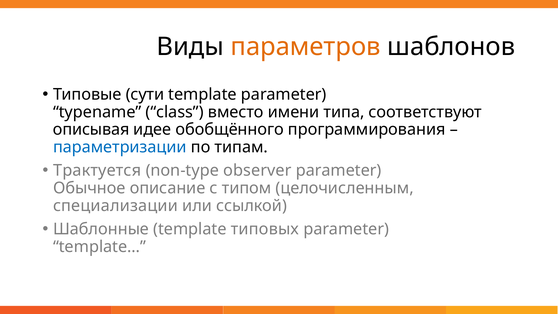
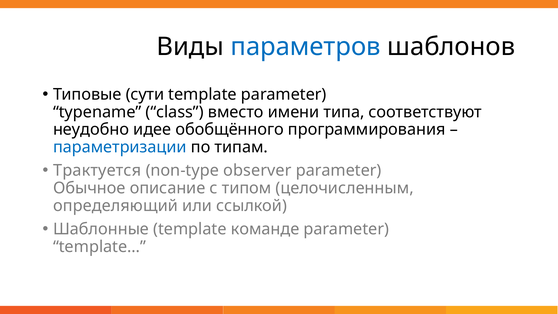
параметров colour: orange -> blue (306, 47)
описывая: описывая -> неудобно (91, 130)
специализации: специализации -> определяющий (116, 206)
типовых: типовых -> команде (265, 229)
